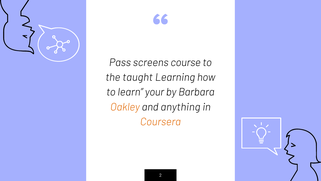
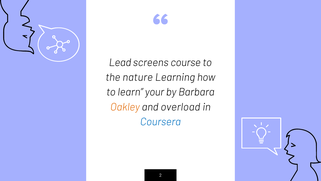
Pass: Pass -> Lead (120, 62)
taught: taught -> nature (138, 77)
anything: anything -> overload (180, 107)
Coursera colour: orange -> blue (160, 122)
